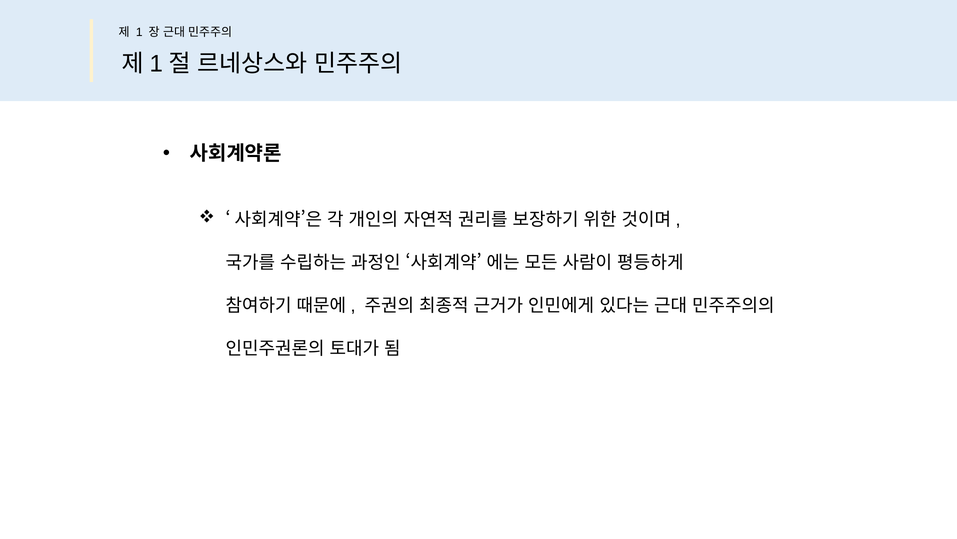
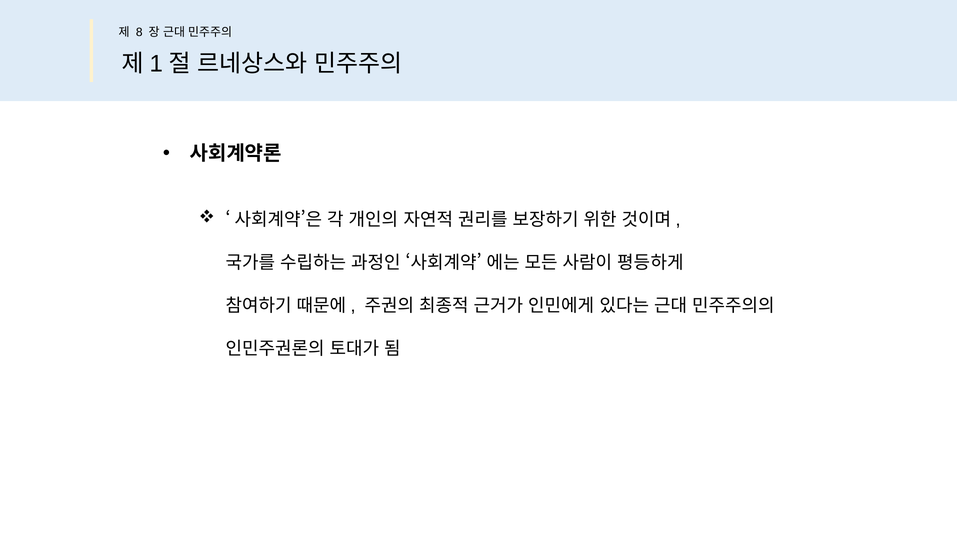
1: 1 -> 8 (139, 32)
